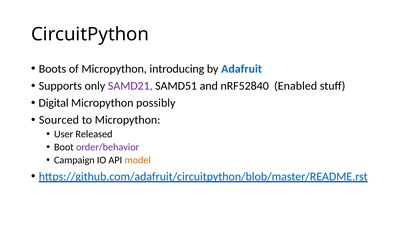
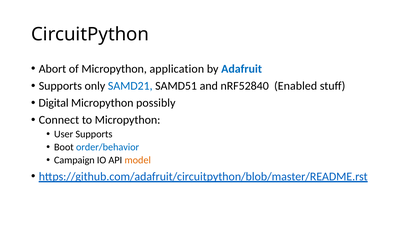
Boots: Boots -> Abort (52, 69)
introducing: introducing -> application (177, 69)
SAMD21 colour: purple -> blue (130, 86)
Sourced: Sourced -> Connect (59, 120)
User Released: Released -> Supports (94, 134)
order/behavior colour: purple -> blue (108, 147)
